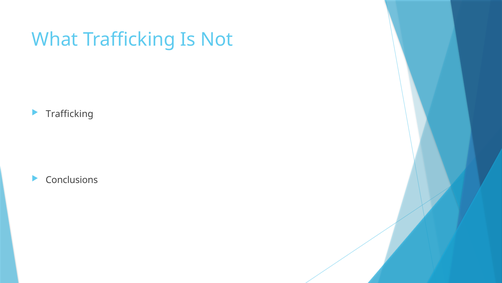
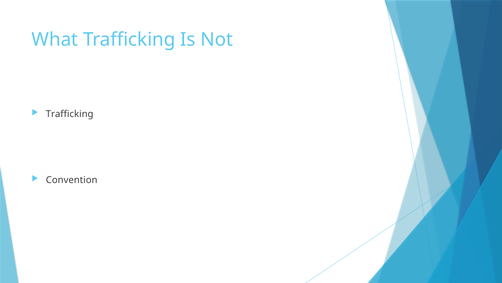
Conclusions: Conclusions -> Convention (72, 180)
